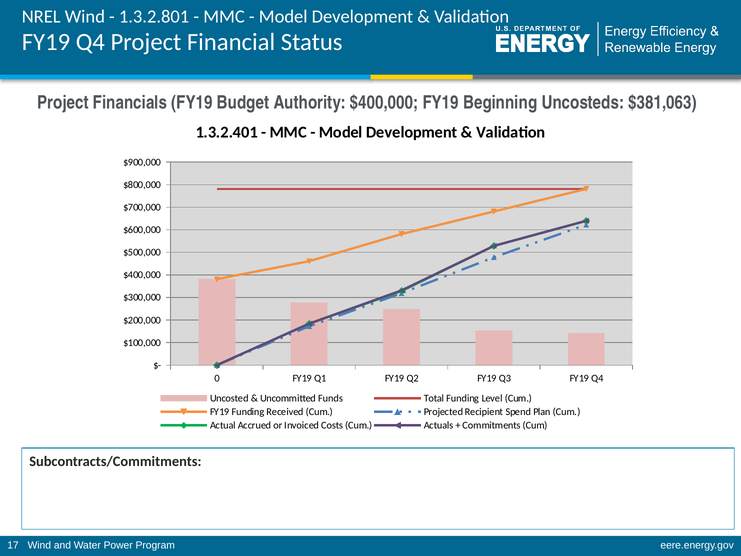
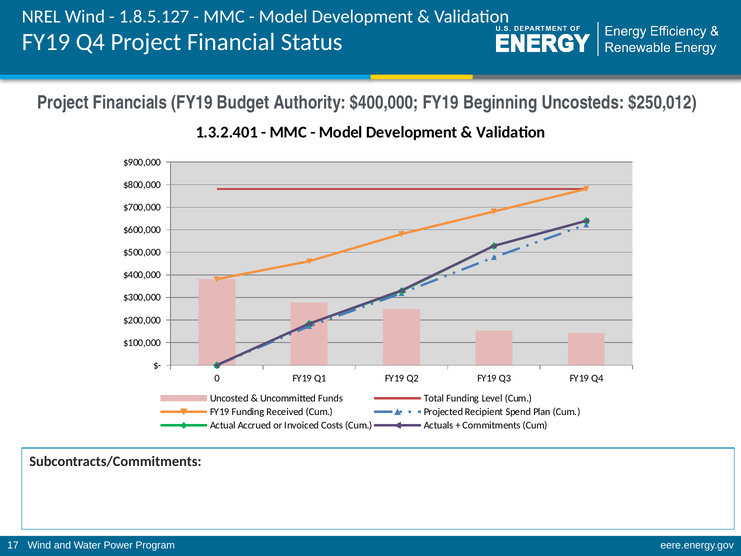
1.3.2.801: 1.3.2.801 -> 1.8.5.127 (154, 16)
$381,063: $381,063 -> $250,012 (663, 103)
